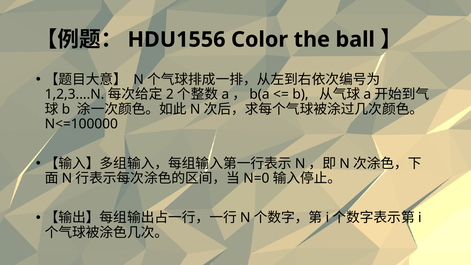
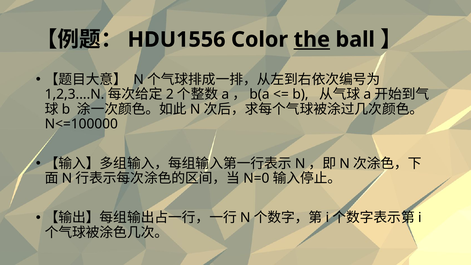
the underline: none -> present (312, 40)
